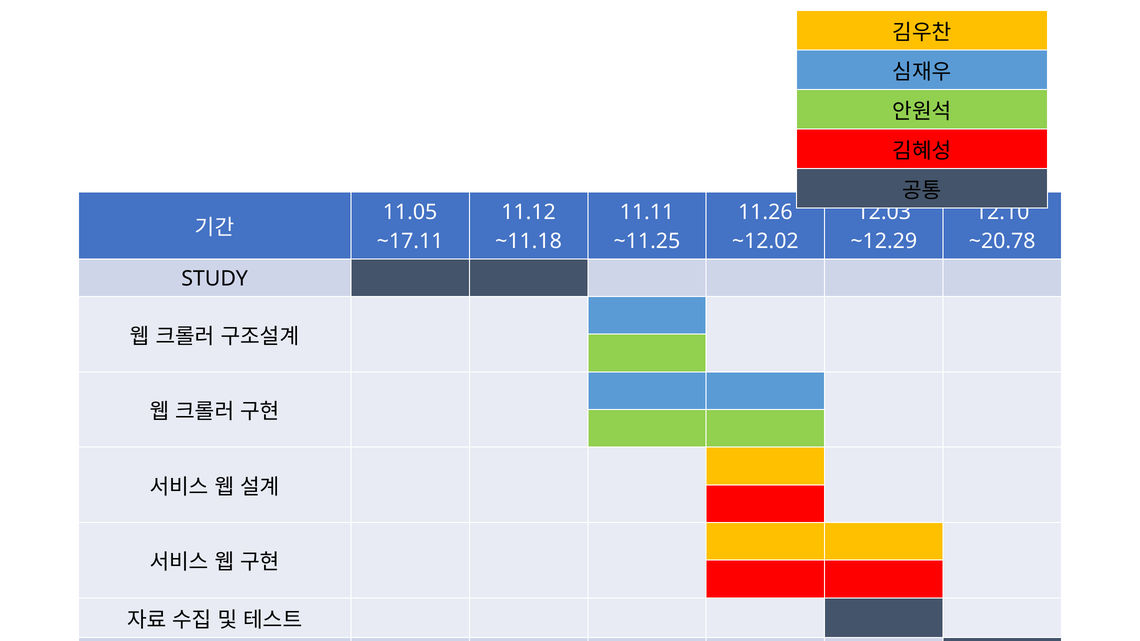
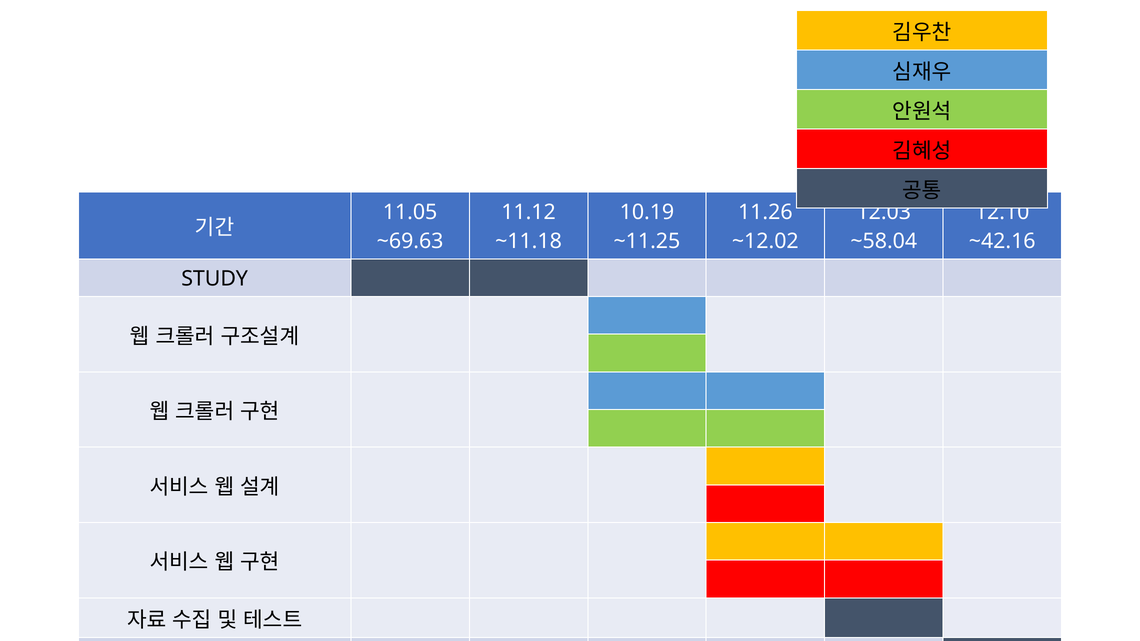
11.11: 11.11 -> 10.19 (647, 212)
~17.11: ~17.11 -> ~69.63 (410, 241)
~12.29: ~12.29 -> ~58.04 (884, 241)
~20.78: ~20.78 -> ~42.16 (1002, 241)
